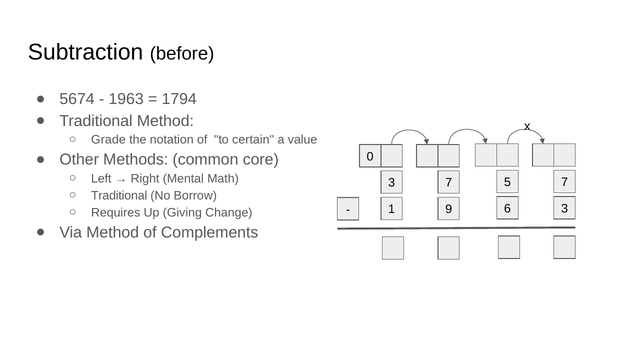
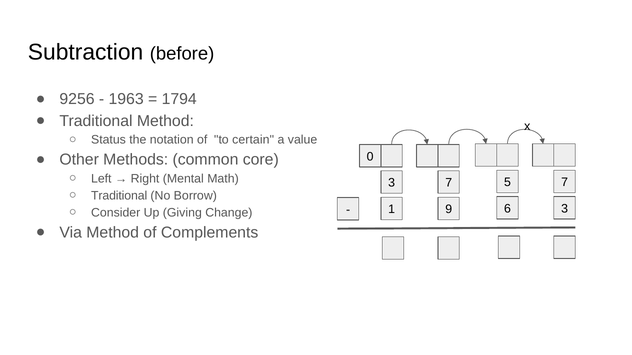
5674: 5674 -> 9256 (77, 99)
Grade: Grade -> Status (108, 140)
Requires: Requires -> Consider (116, 213)
